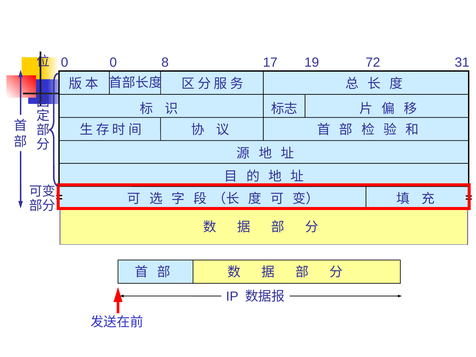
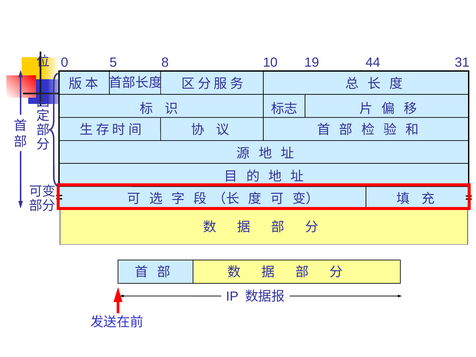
0 0: 0 -> 5 (113, 62)
17: 17 -> 10 (270, 62)
72: 72 -> 44 (373, 62)
